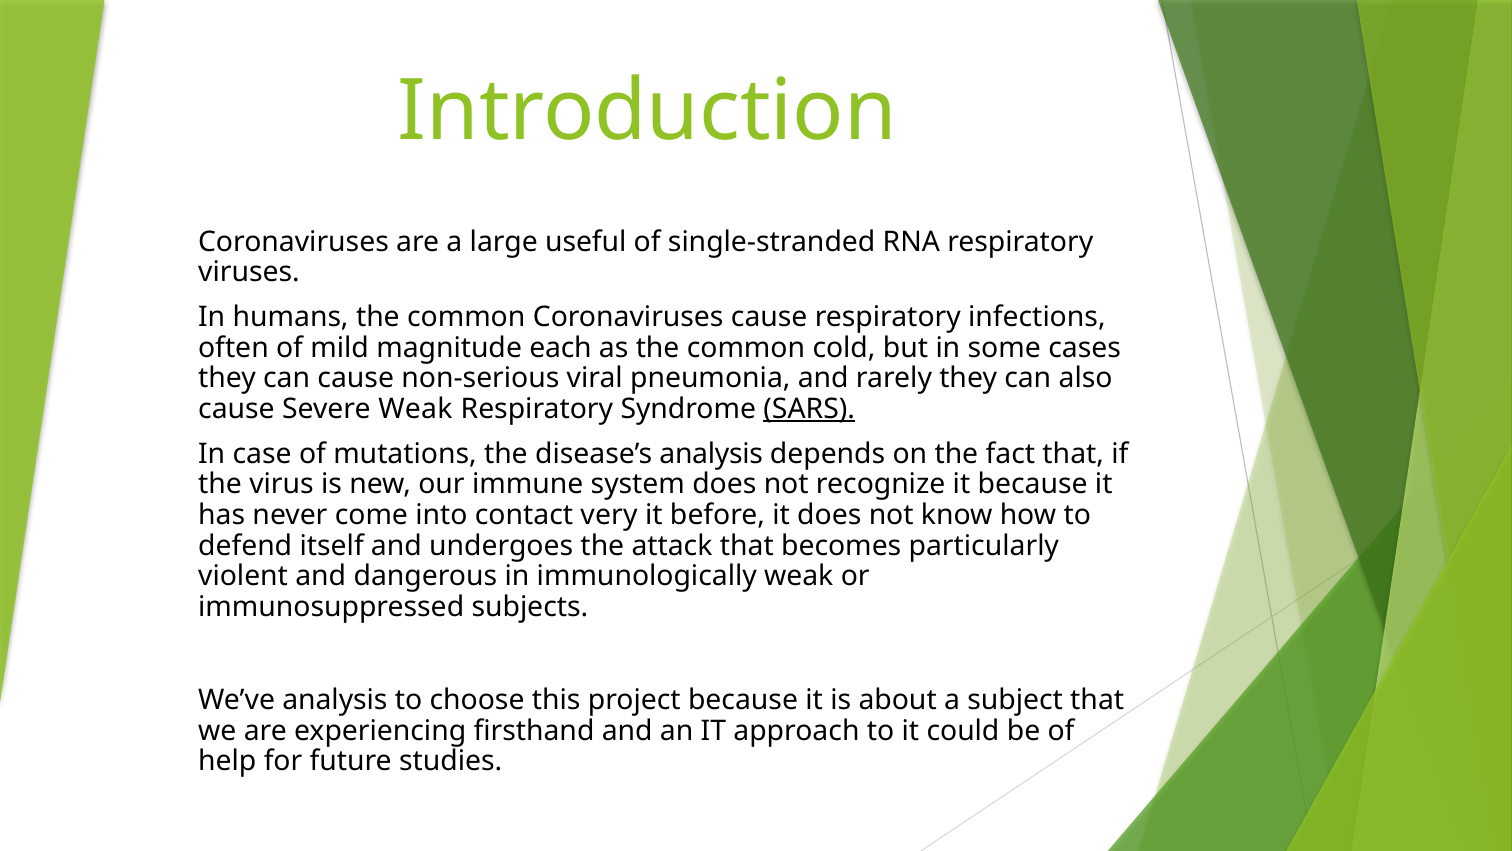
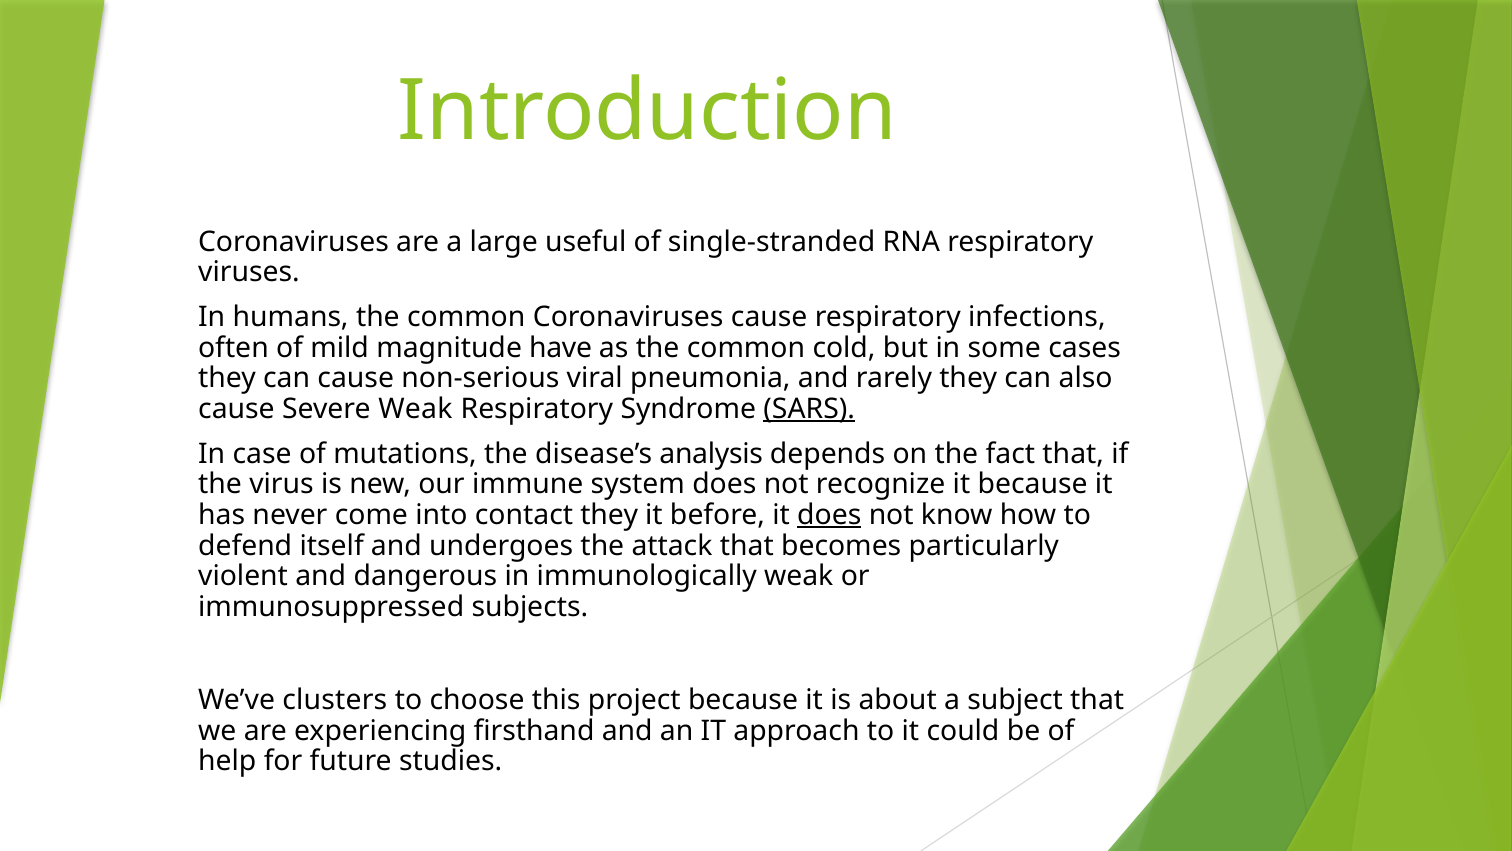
each: each -> have (561, 348)
contact very: very -> they (609, 515)
does underline: none -> present (829, 515)
We’ve analysis: analysis -> clusters (335, 700)
